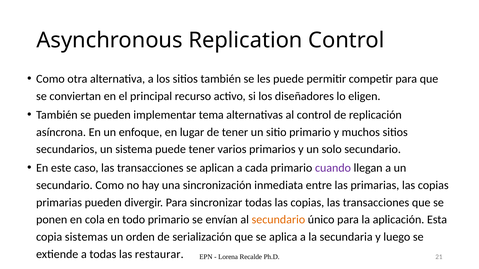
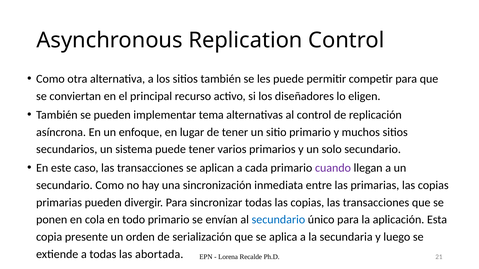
secundario colour: orange -> blue (278, 220)
sistemas: sistemas -> presente (86, 237)
restaurar: restaurar -> abortada (159, 255)
